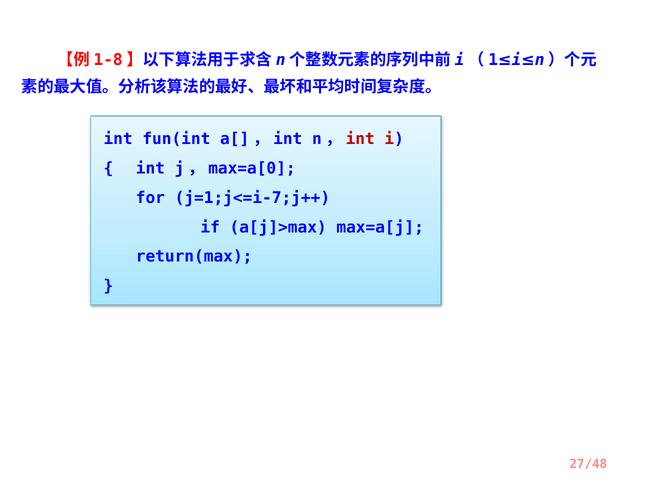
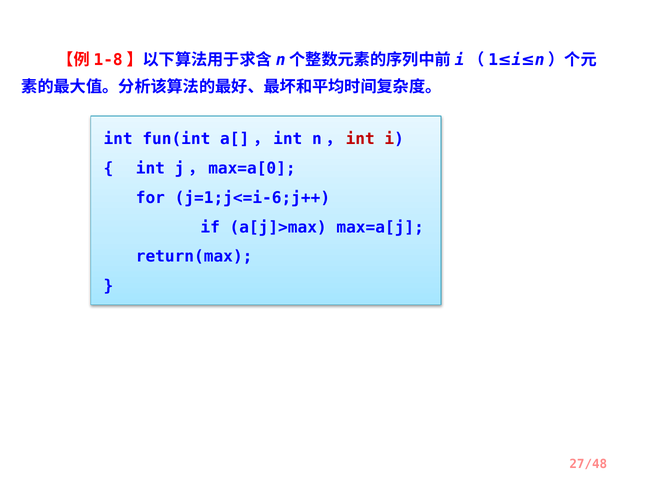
j=1;j<=i-7;j++: j=1;j<=i-7;j++ -> j=1;j<=i-6;j++ (252, 198)
